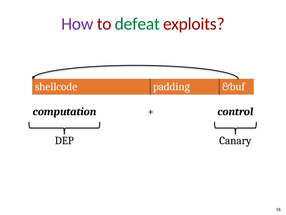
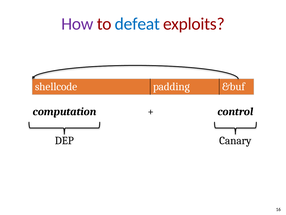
defeat colour: green -> blue (137, 24)
